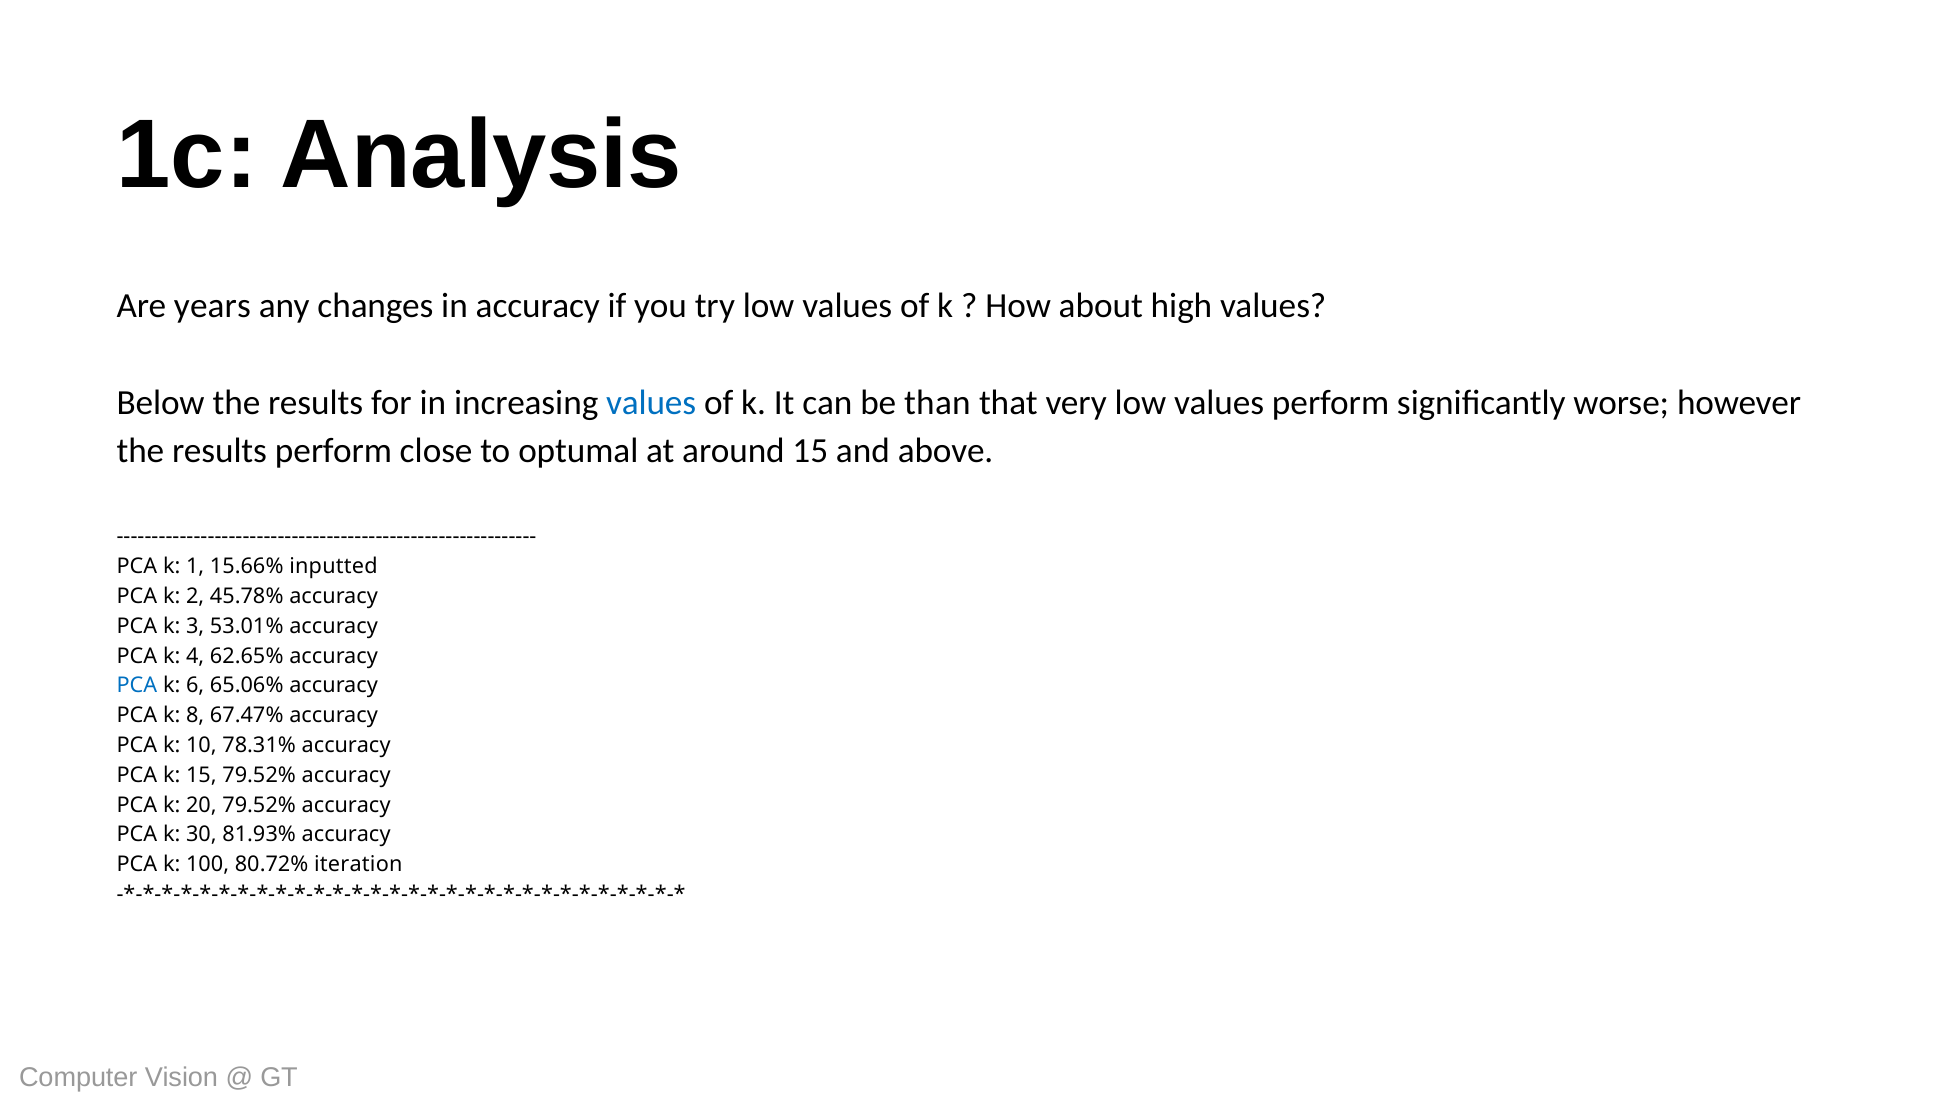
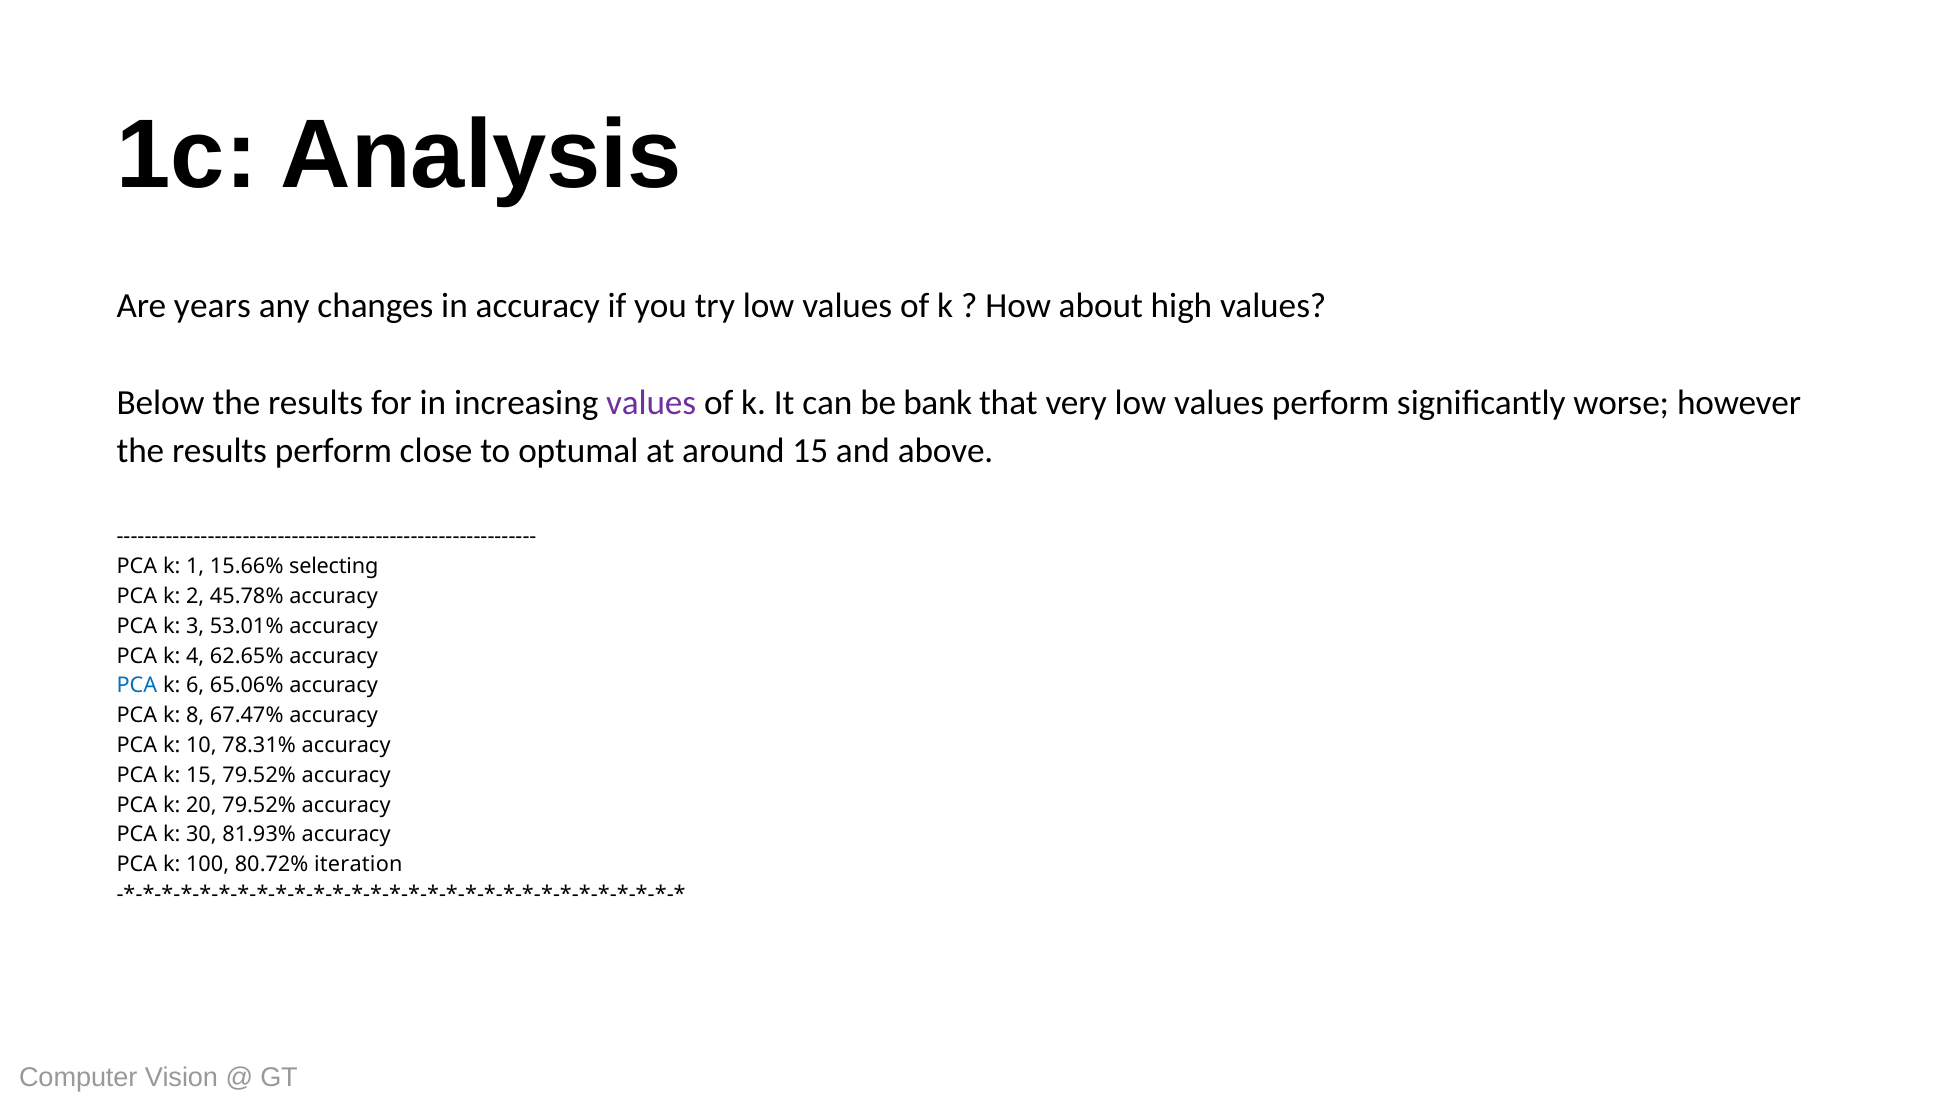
values colour: blue -> purple (651, 403)
than: than -> bank (938, 403)
inputted: inputted -> selecting (334, 567)
